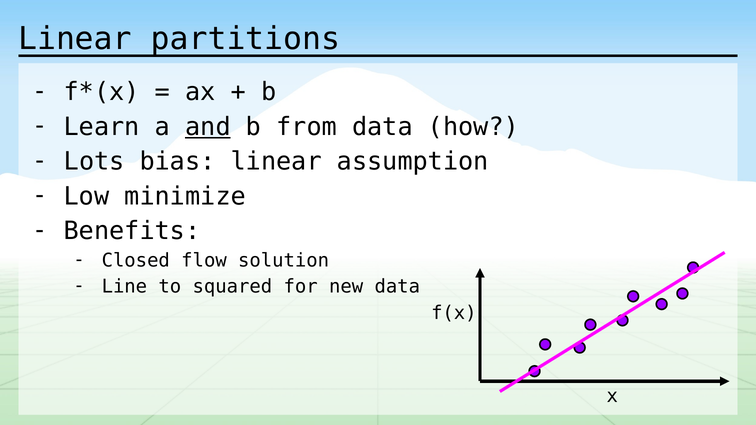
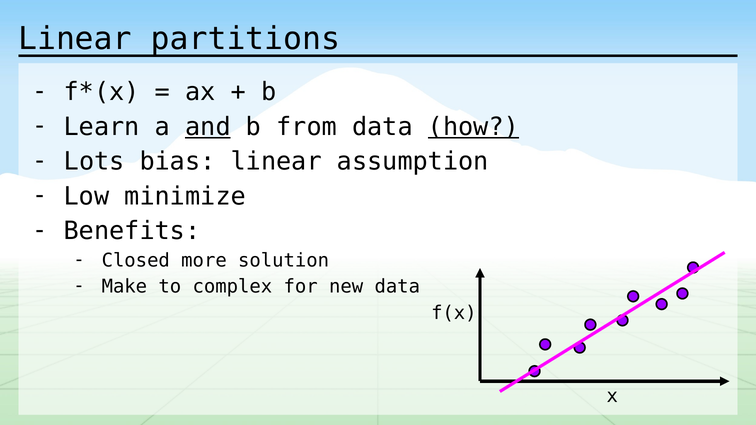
how underline: none -> present (473, 127)
flow: flow -> more (204, 261)
Line: Line -> Make (124, 287)
squared: squared -> complex (232, 287)
